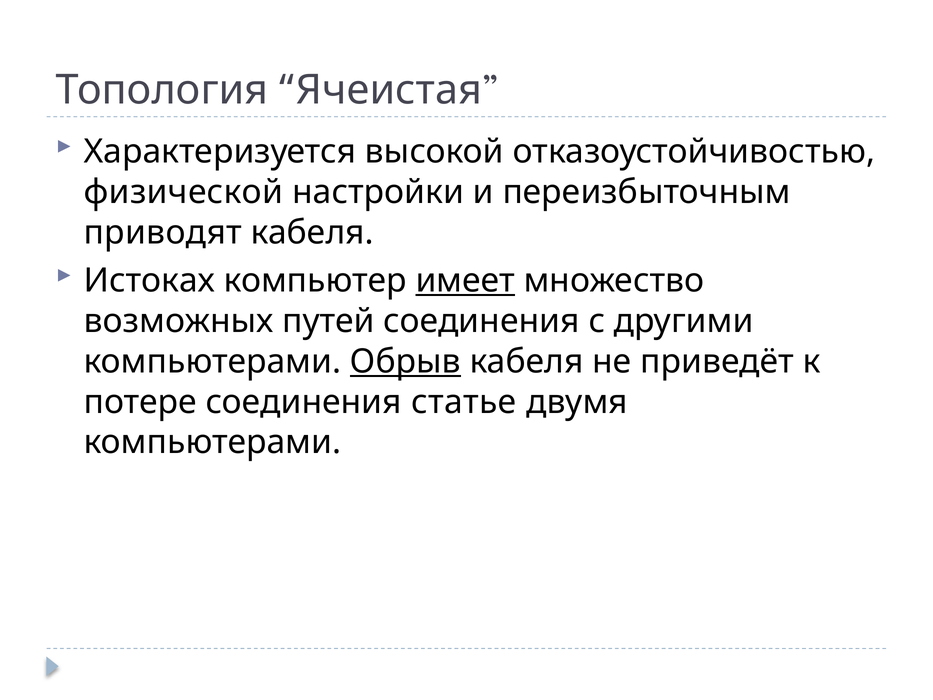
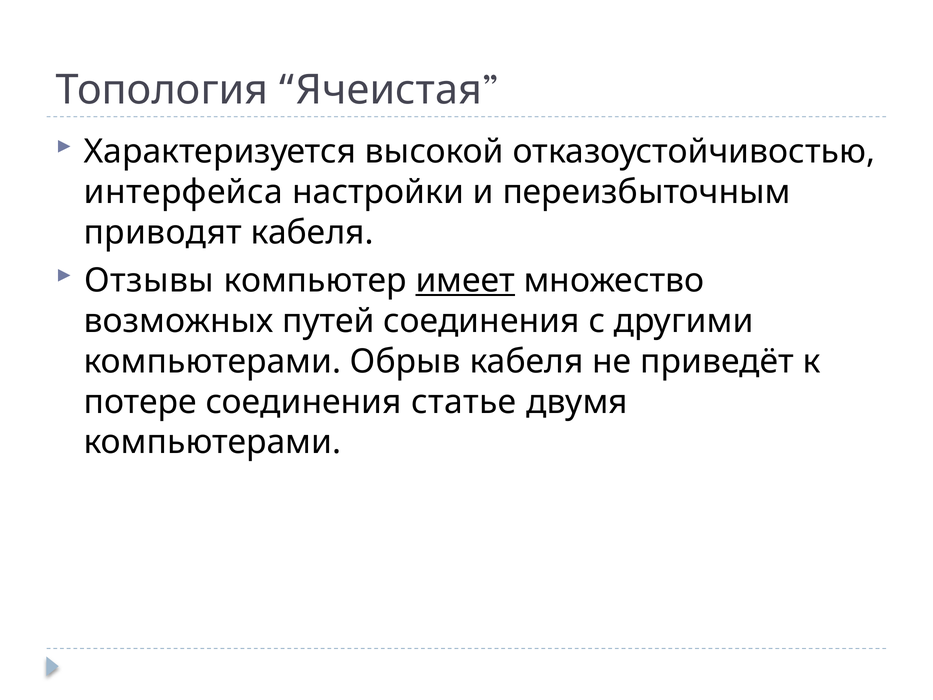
физической: физической -> интерфейса (183, 192)
Истоках: Истоках -> Отзывы (149, 281)
Обрыв underline: present -> none (405, 361)
